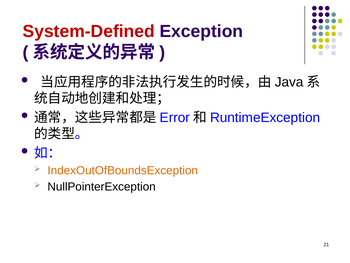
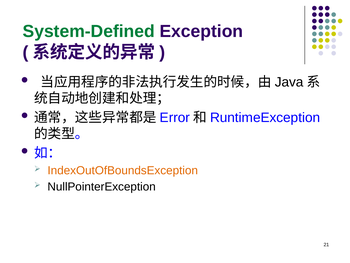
System-Defined colour: red -> green (89, 31)
